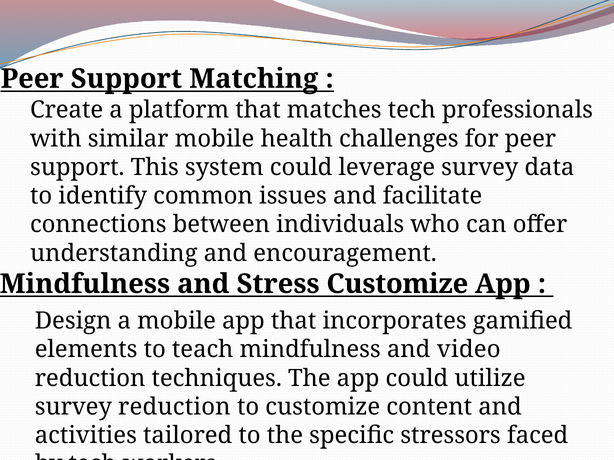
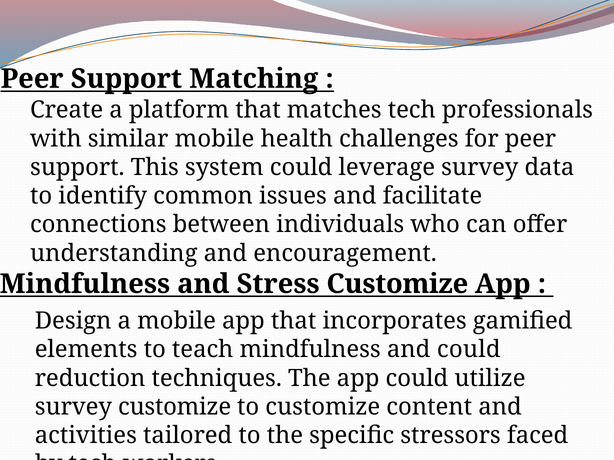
and video: video -> could (469, 350)
survey reduction: reduction -> customize (175, 407)
